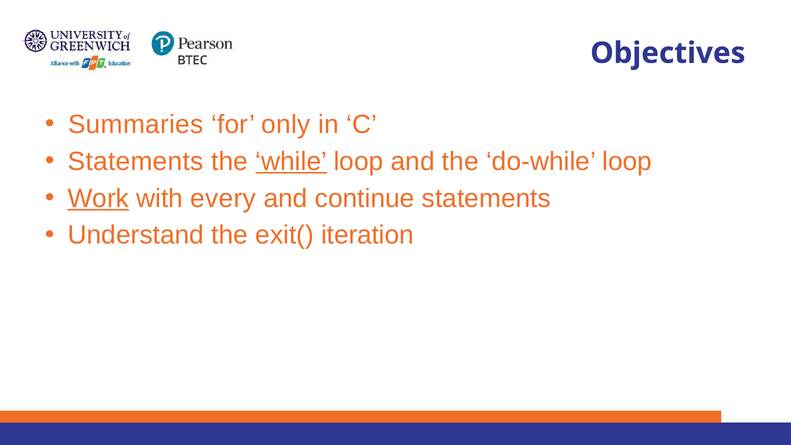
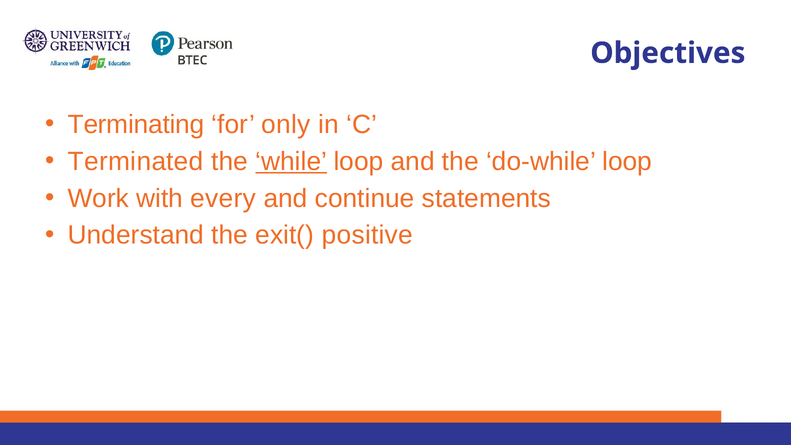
Summaries: Summaries -> Terminating (136, 124)
Statements: Statements -> Terminated (136, 161)
Work underline: present -> none (98, 198)
iteration: iteration -> positive (367, 235)
